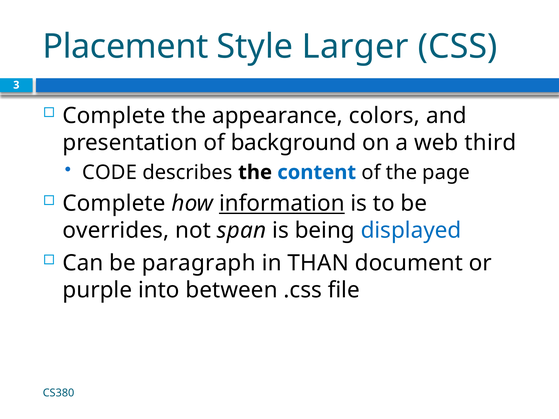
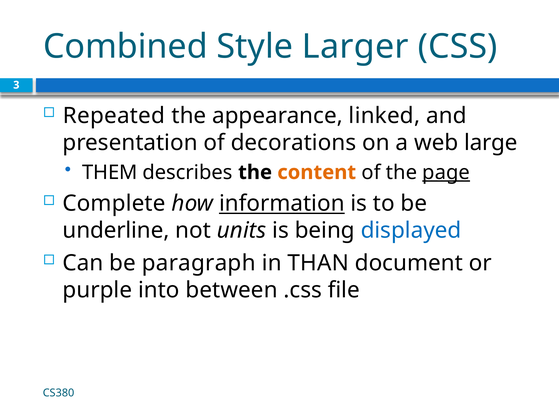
Placement: Placement -> Combined (125, 47)
Complete: Complete -> Repeated (114, 116)
colors: colors -> linked (384, 116)
background: background -> decorations (293, 143)
third: third -> large (491, 143)
CODE: CODE -> THEM (110, 172)
content colour: blue -> orange (317, 172)
page underline: none -> present (446, 172)
overrides: overrides -> underline (116, 231)
span: span -> units (242, 231)
